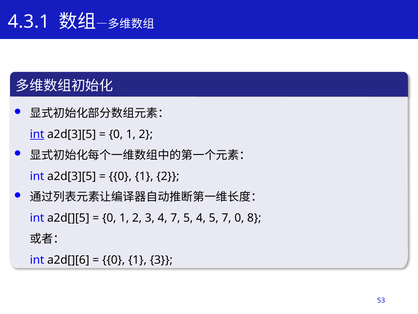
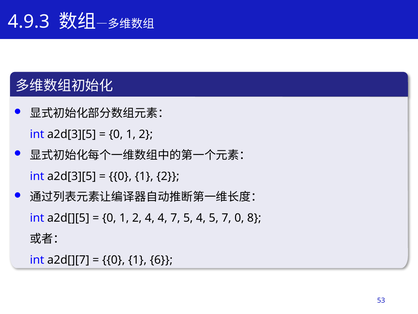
4.3.1: 4.3.1 -> 4.9.3 (29, 22)
int underline: present -> none (37, 134)
2 3: 3 -> 4 (150, 218)
a2d[][6: a2d[][6 -> a2d[][7 (68, 260)
1 3: 3 -> 6 (161, 260)
